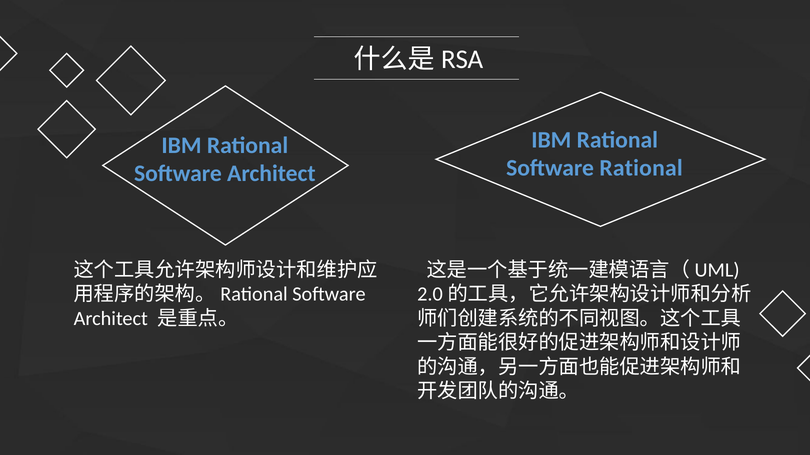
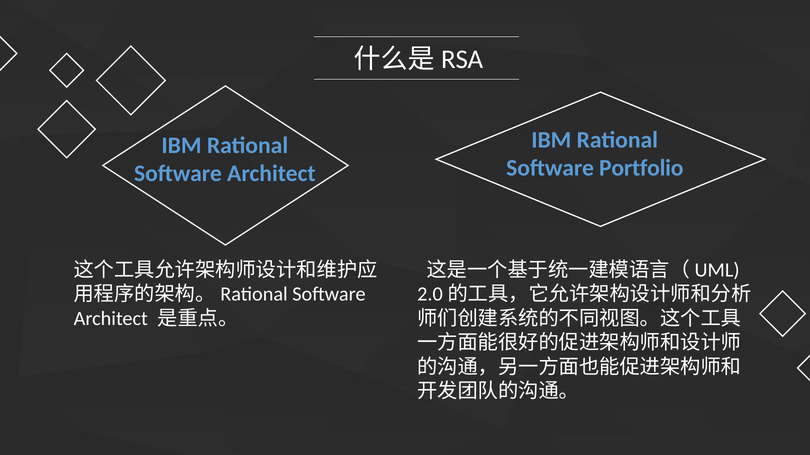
Software Rational: Rational -> Portfolio (641, 168)
